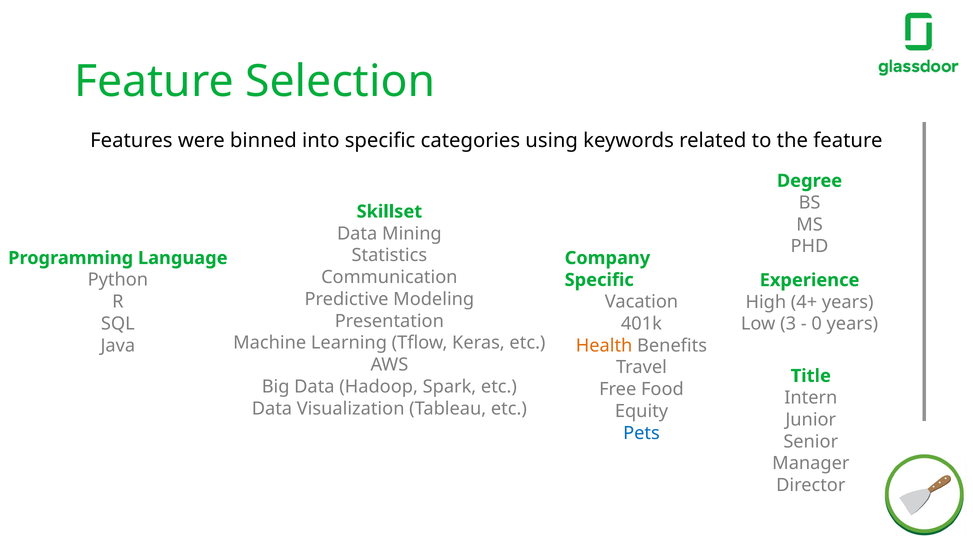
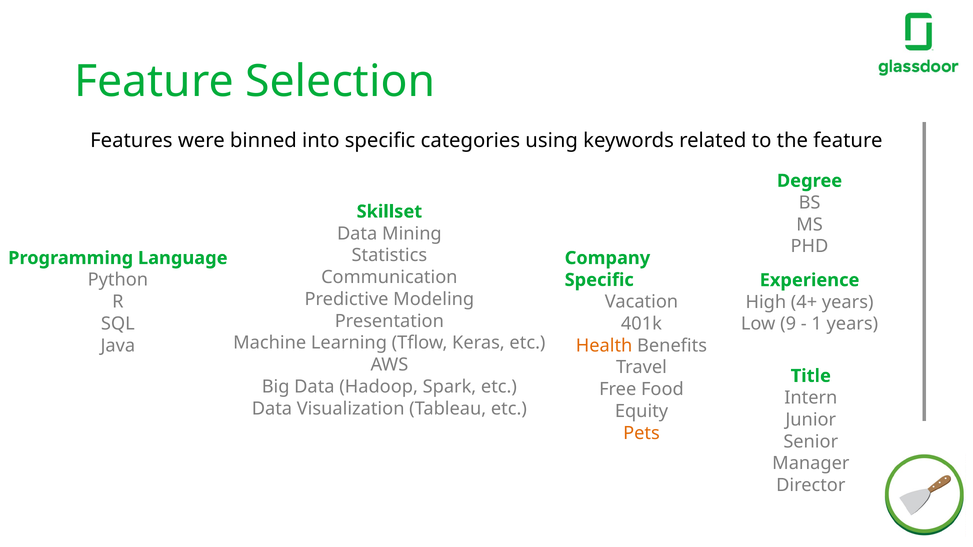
3: 3 -> 9 (788, 324)
0: 0 -> 1 (817, 324)
Pets colour: blue -> orange (642, 433)
